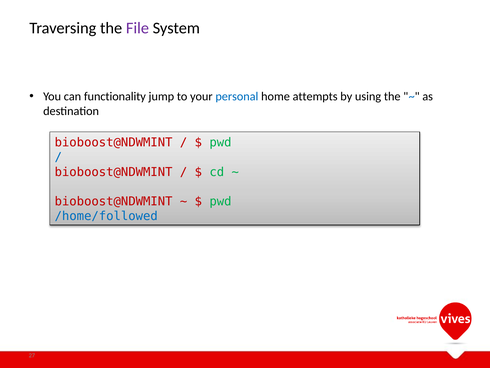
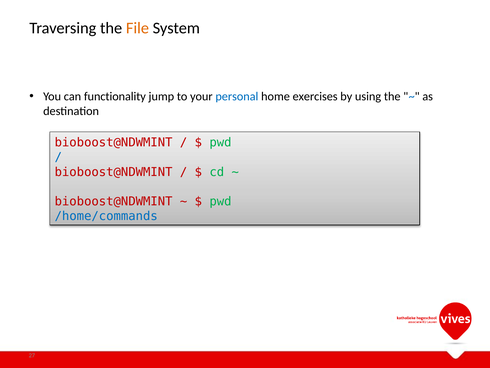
File colour: purple -> orange (137, 28)
attempts: attempts -> exercises (315, 96)
/home/followed: /home/followed -> /home/commands (106, 216)
